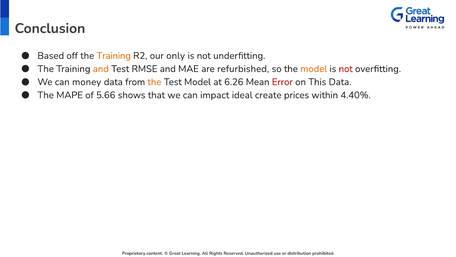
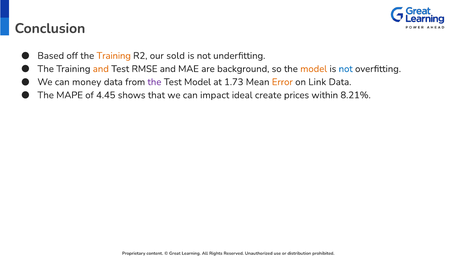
only: only -> sold (176, 56)
refurbished: refurbished -> background (243, 69)
not colour: red -> blue (346, 69)
the colour: orange -> purple (154, 82)
6.26: 6.26 -> 1.73 (234, 82)
Error colour: red -> orange (282, 82)
This: This -> Link (317, 82)
5.66: 5.66 -> 4.45 (106, 95)
4.40%: 4.40% -> 8.21% (356, 95)
